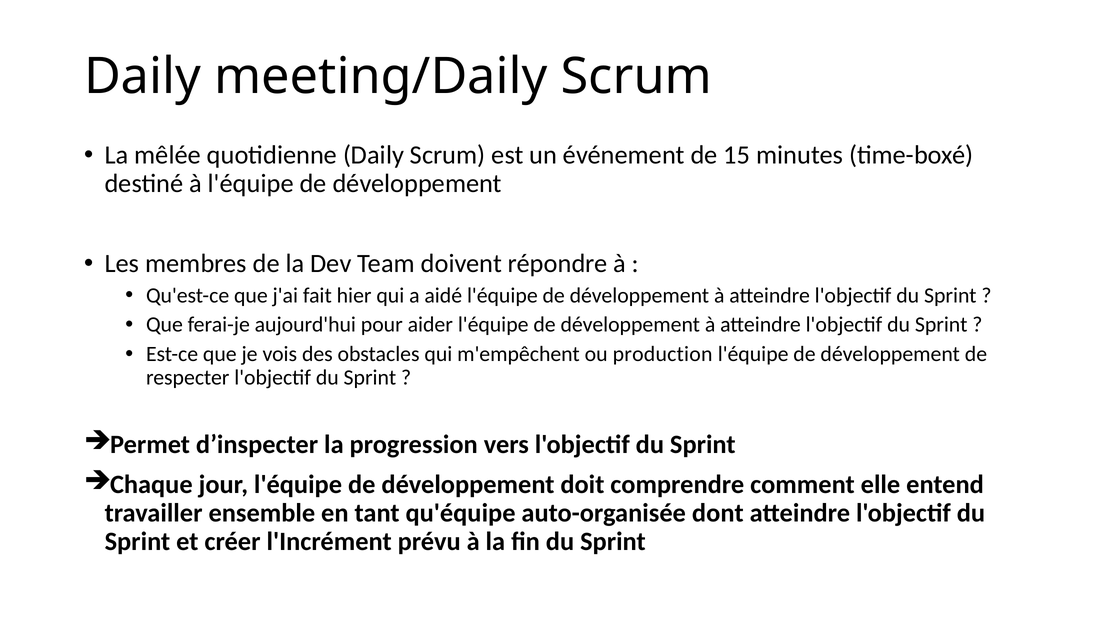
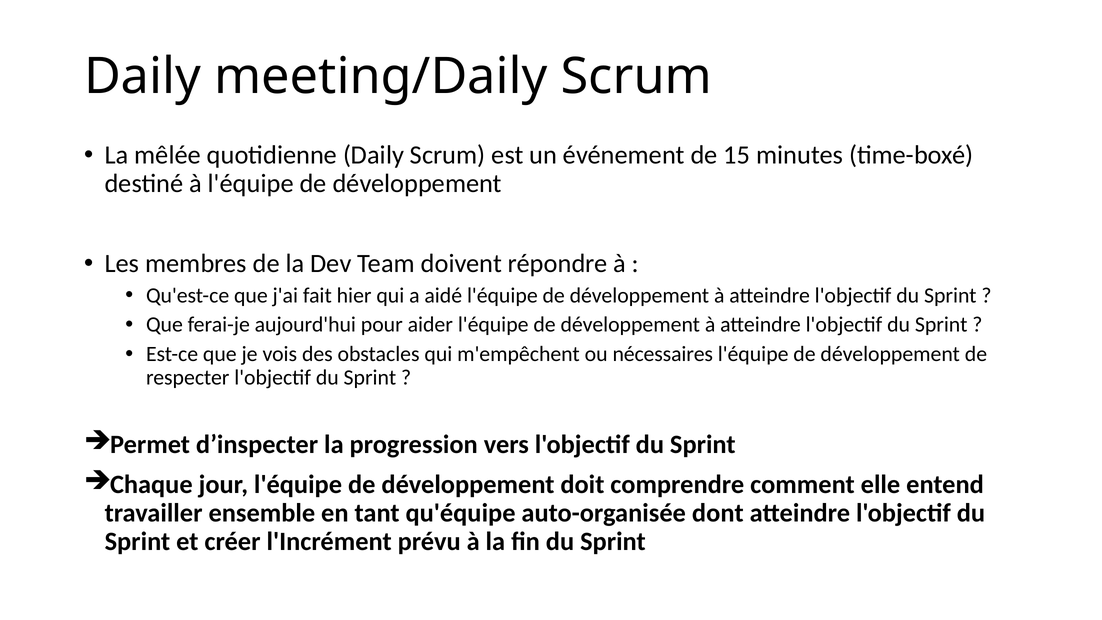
production: production -> nécessaires (663, 354)
